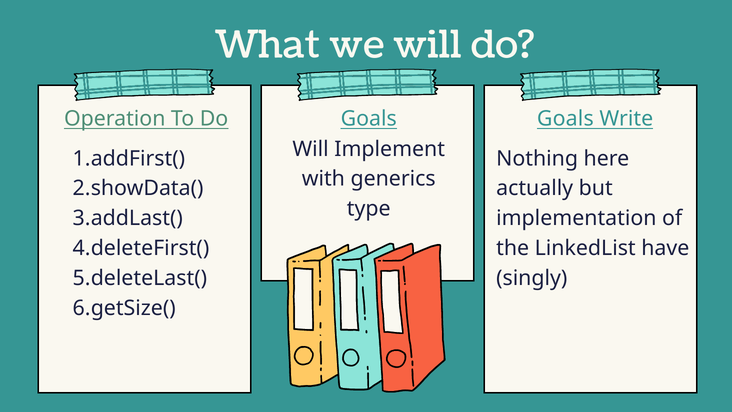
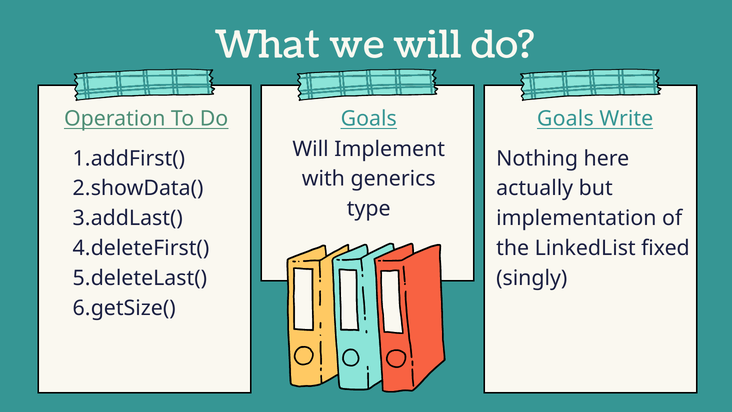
have: have -> fixed (665, 248)
